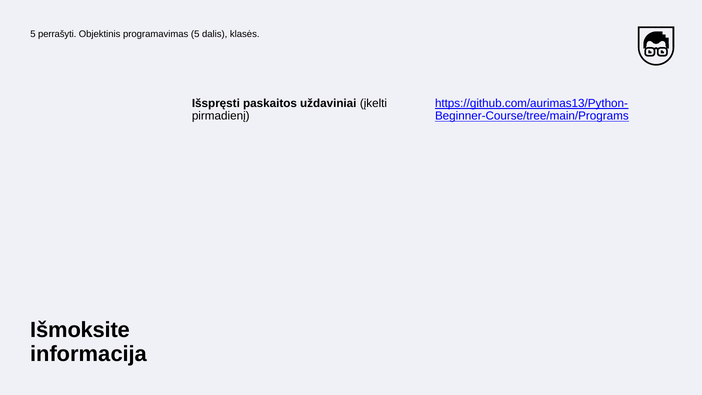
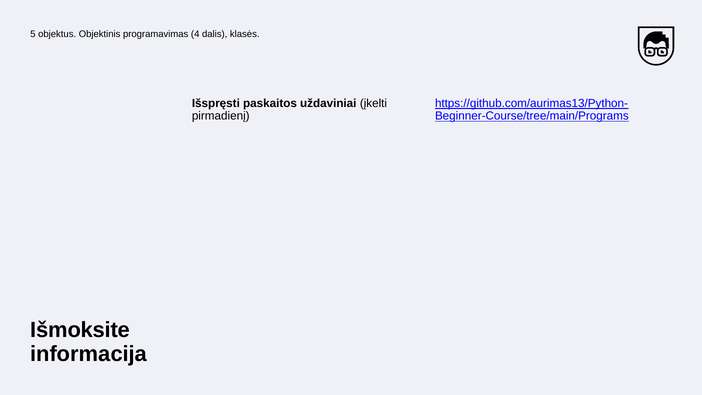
perrašyti: perrašyti -> objektus (57, 34)
programavimas 5: 5 -> 4 (195, 34)
